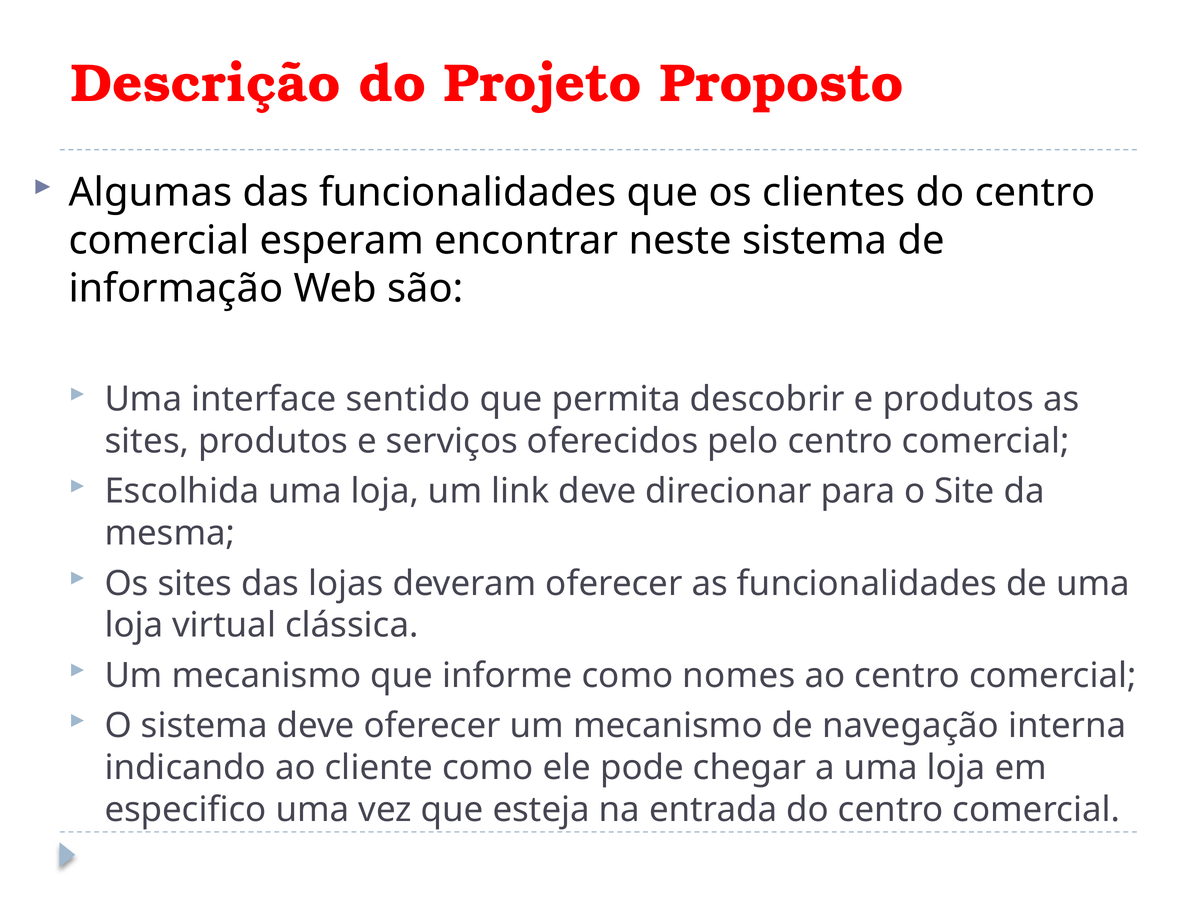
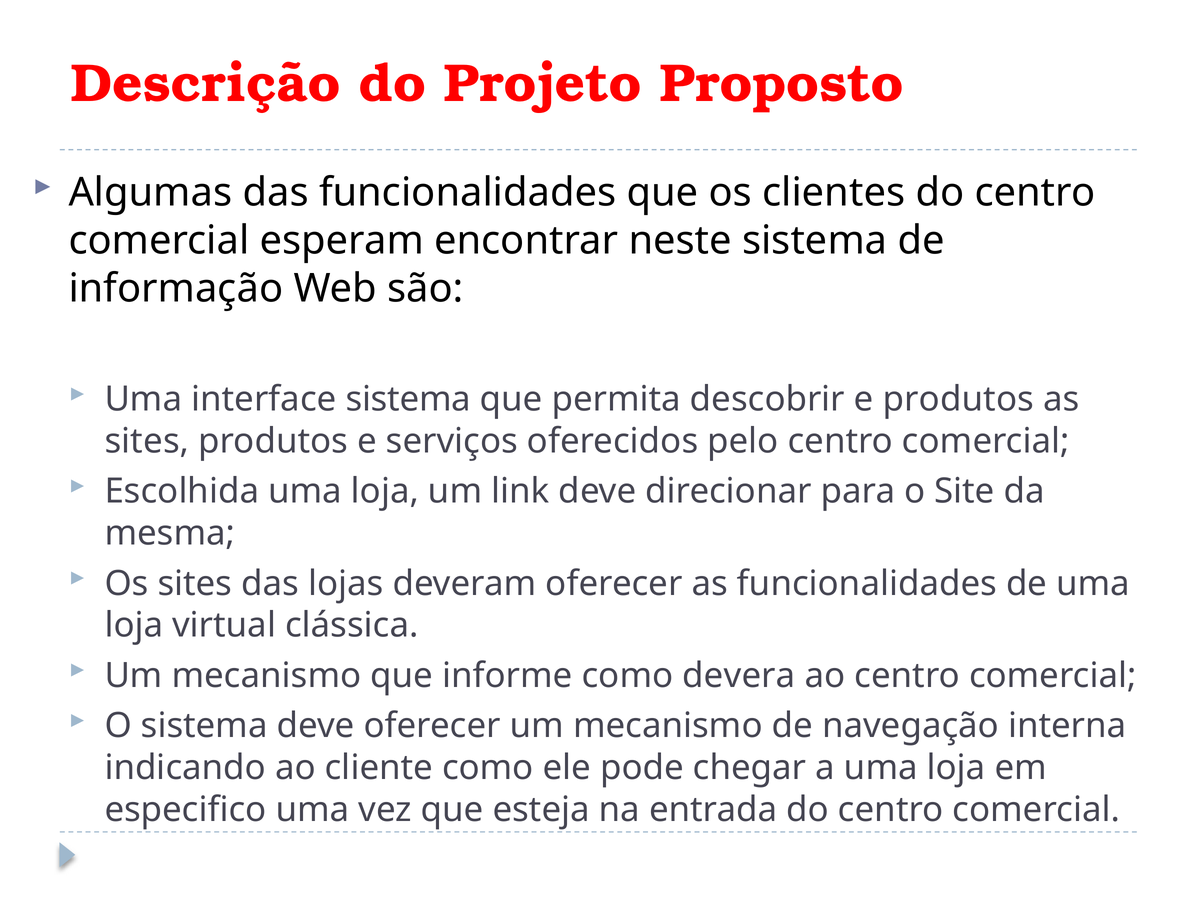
interface sentido: sentido -> sistema (408, 399)
nomes: nomes -> devera (739, 675)
